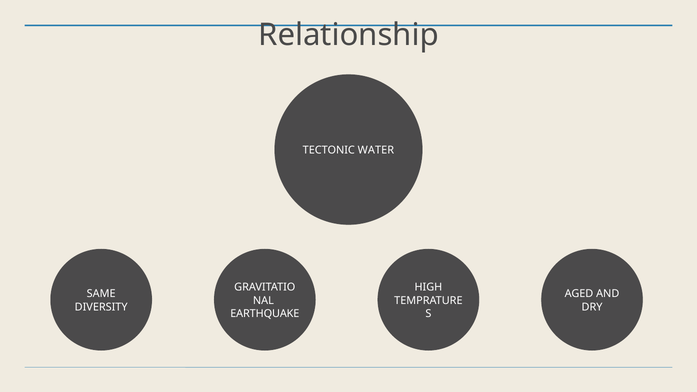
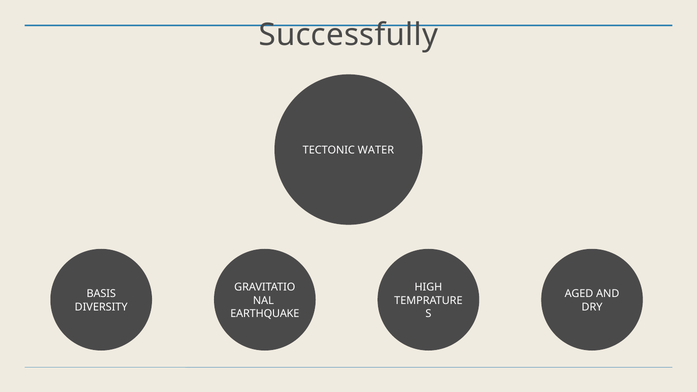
Relationship: Relationship -> Successfully (348, 35)
SAME: SAME -> BASIS (101, 294)
